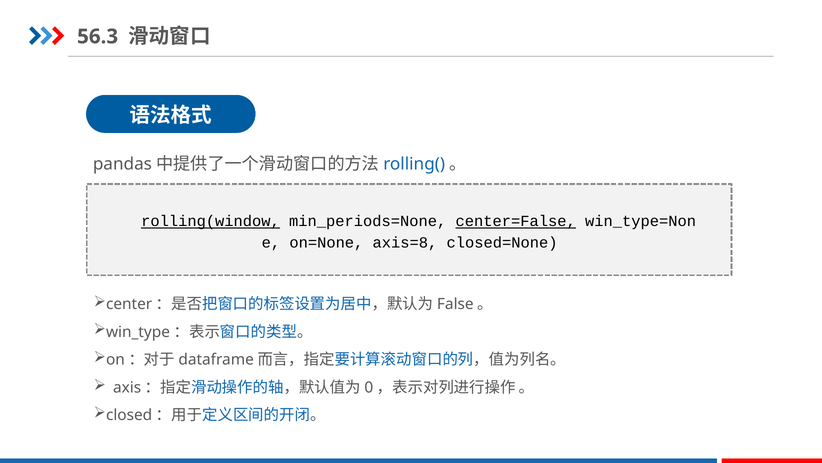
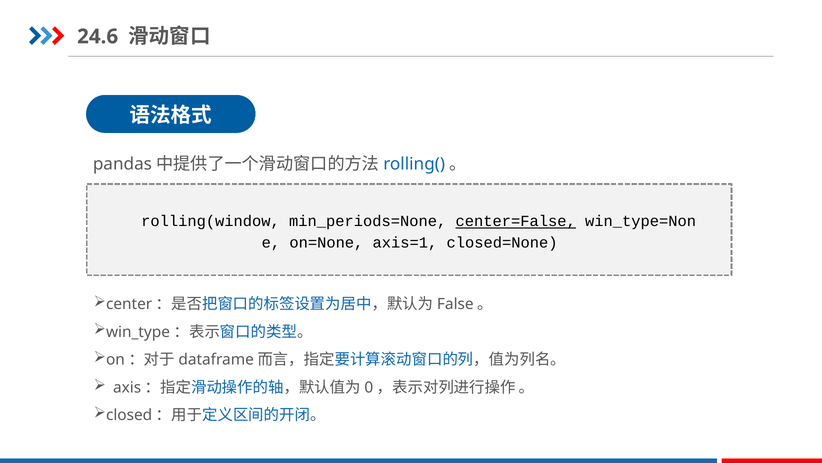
56.3: 56.3 -> 24.6 (98, 36)
rolling(window underline: present -> none (211, 221)
axis=8: axis=8 -> axis=1 (405, 242)
